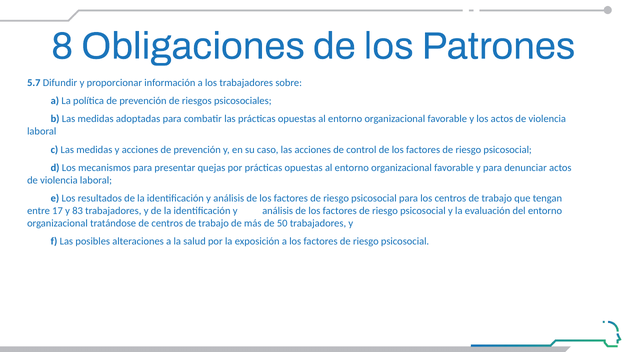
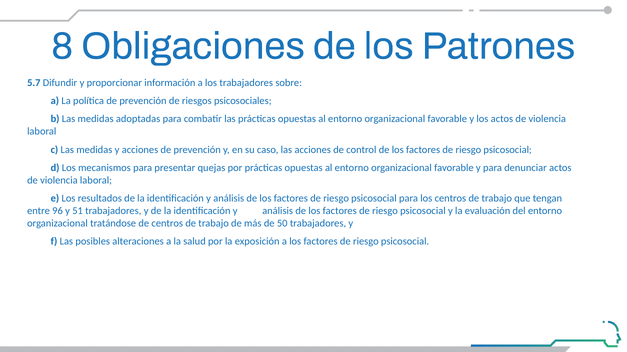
17: 17 -> 96 (58, 211)
83: 83 -> 51 (78, 211)
